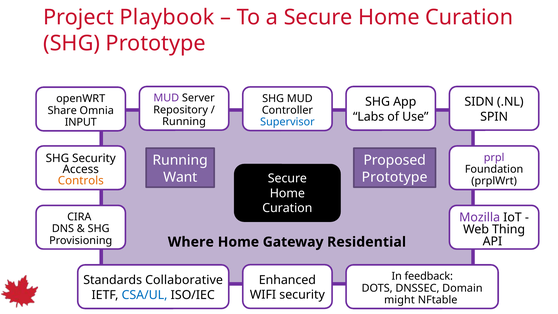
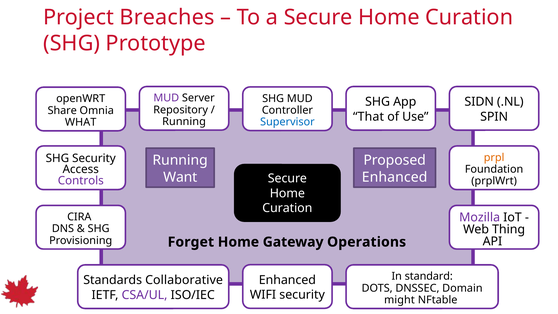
Playbook: Playbook -> Breaches (167, 17)
Labs: Labs -> That (369, 117)
INPUT: INPUT -> WHAT (81, 122)
prpl colour: purple -> orange (494, 157)
Prototype: Prototype -> Enhanced (395, 177)
Controls colour: orange -> purple (81, 181)
Where: Where -> Forget (191, 242)
Residential: Residential -> Operations (367, 242)
feedback: feedback -> standard (429, 276)
CSA/UL colour: blue -> purple (145, 295)
